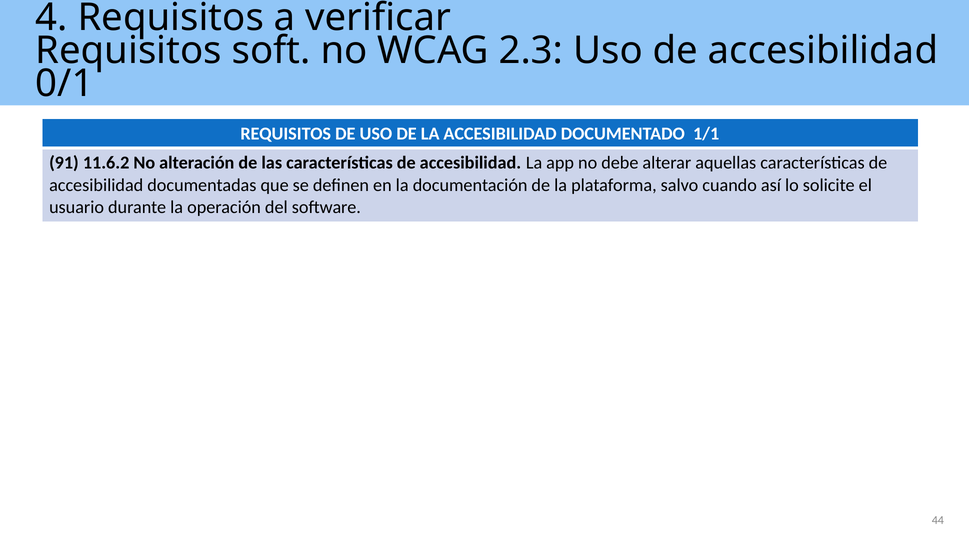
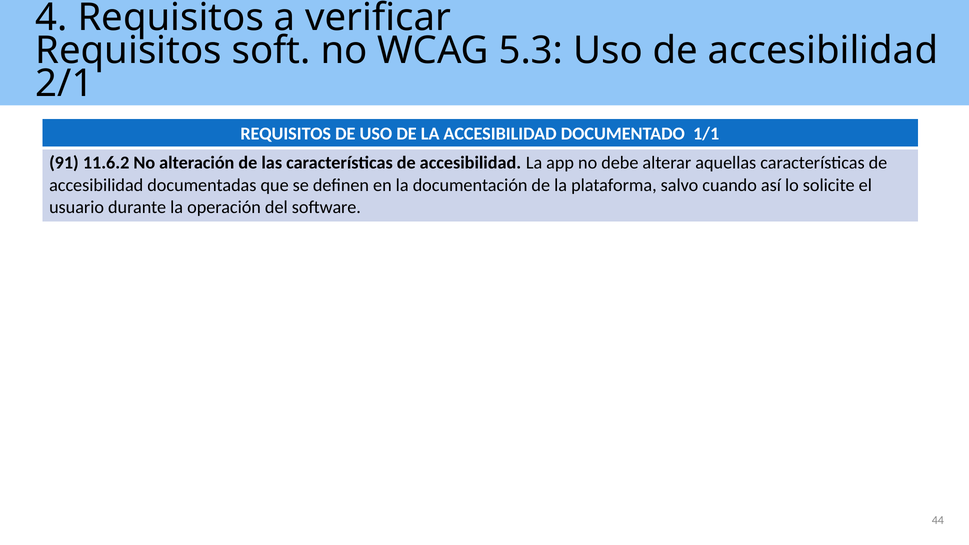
2.3: 2.3 -> 5.3 (531, 51)
0/1: 0/1 -> 2/1 (64, 84)
